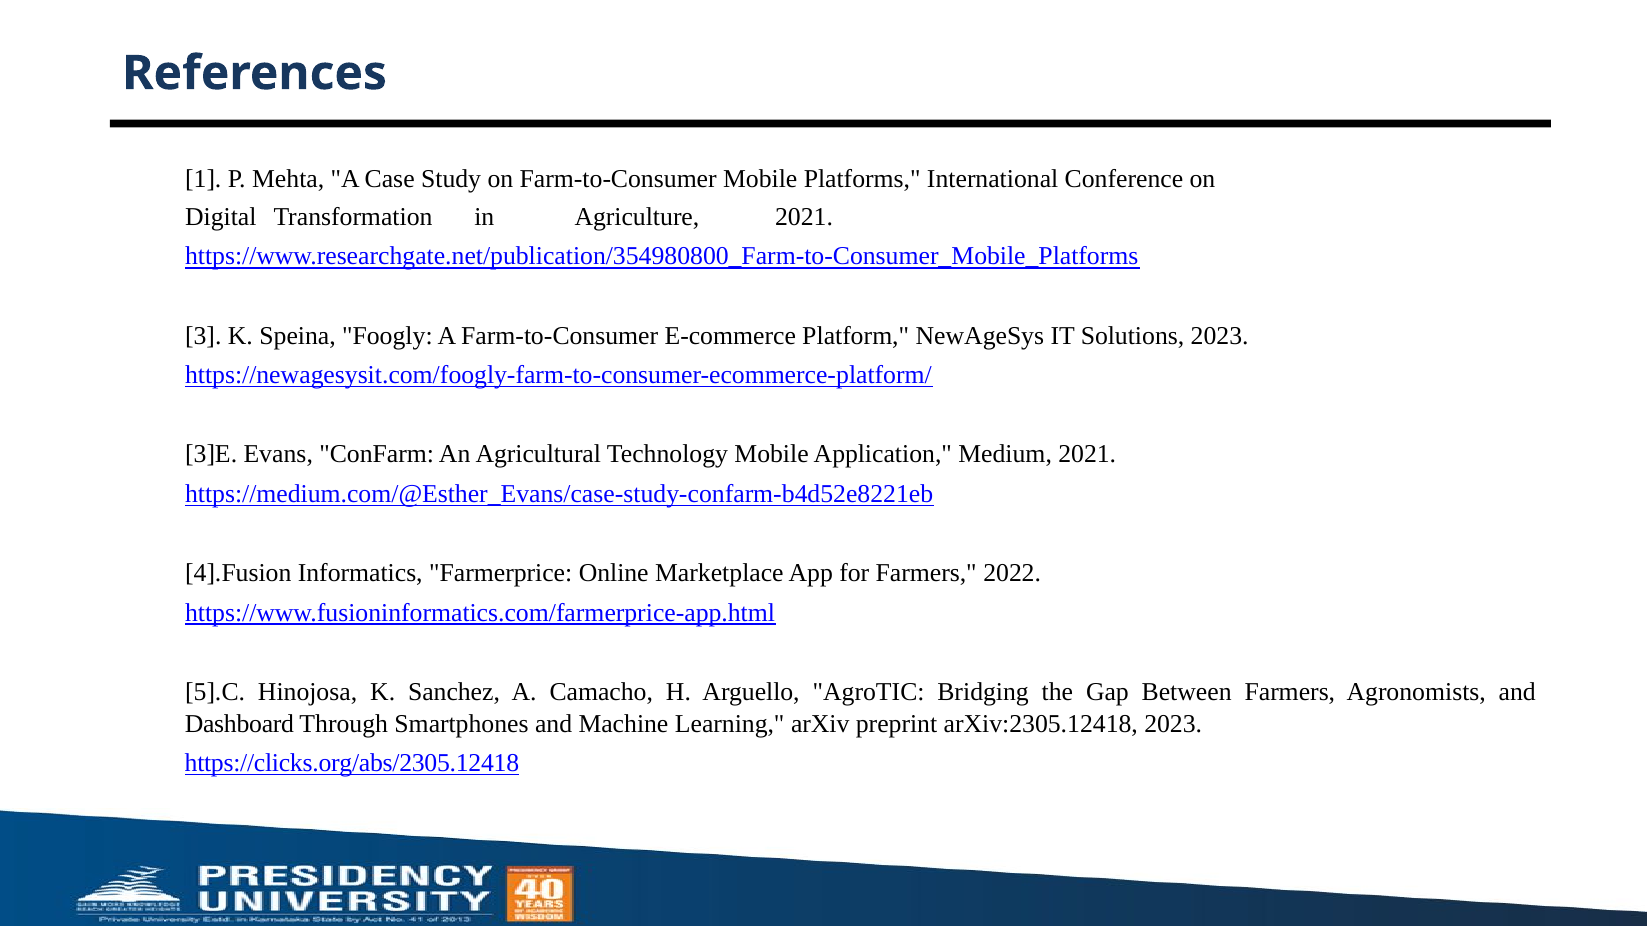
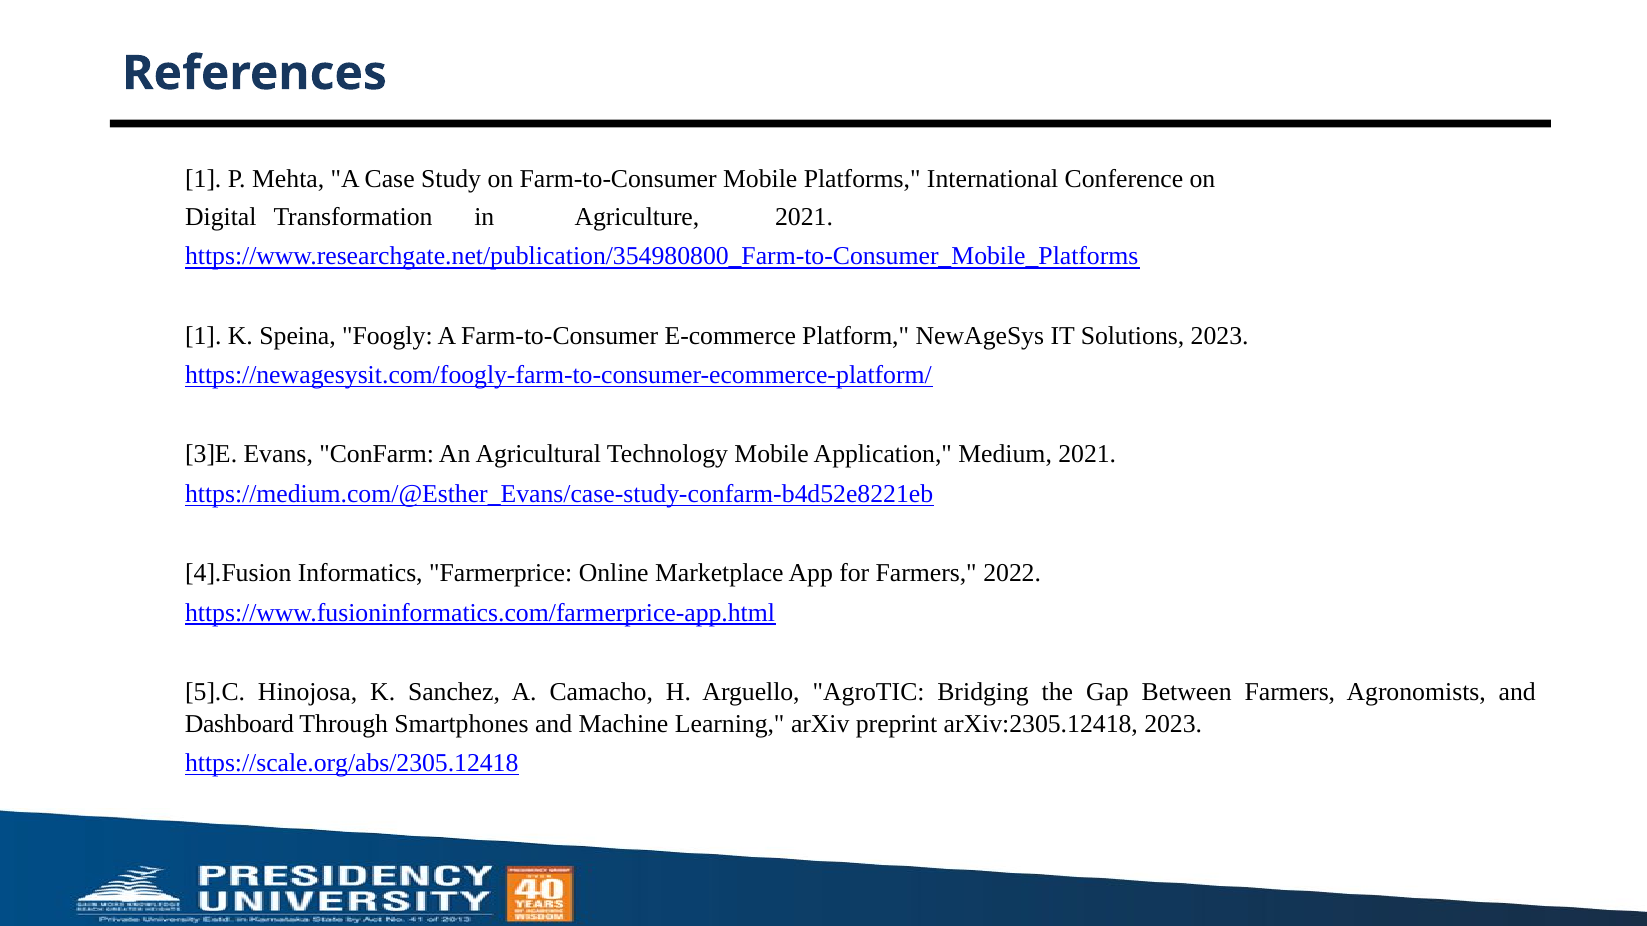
3: 3 -> 1 (203, 336)
https://clicks.org/abs/2305.12418: https://clicks.org/abs/2305.12418 -> https://scale.org/abs/2305.12418 (352, 763)
